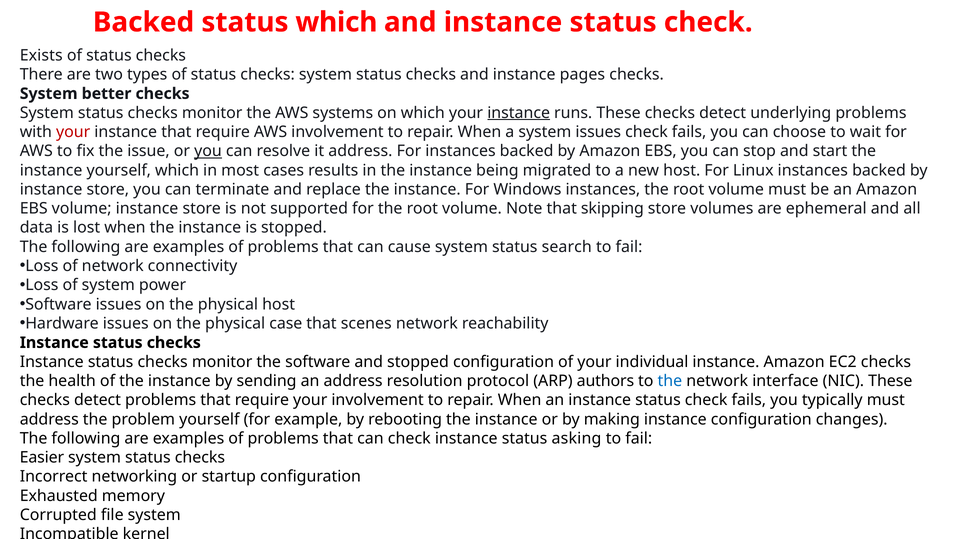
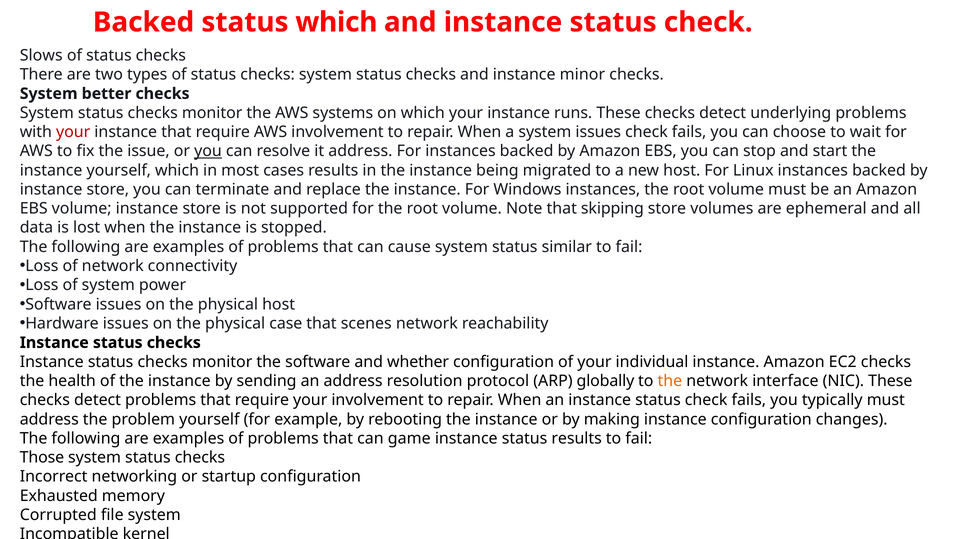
Exists: Exists -> Slows (41, 55)
pages: pages -> minor (582, 75)
instance underline: present -> none (519, 113)
search: search -> similar (567, 247)
and stopped: stopped -> whether (418, 362)
authors: authors -> globally (605, 381)
the colour: blue -> orange (670, 381)
can check: check -> game (409, 439)
status asking: asking -> results (577, 439)
Easier: Easier -> Those (42, 458)
